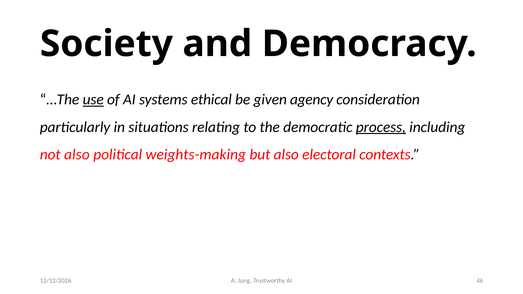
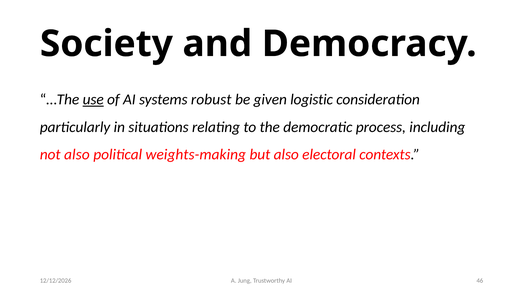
ethical: ethical -> robust (211, 100)
agency: agency -> logistic (312, 100)
process underline: present -> none (381, 127)
